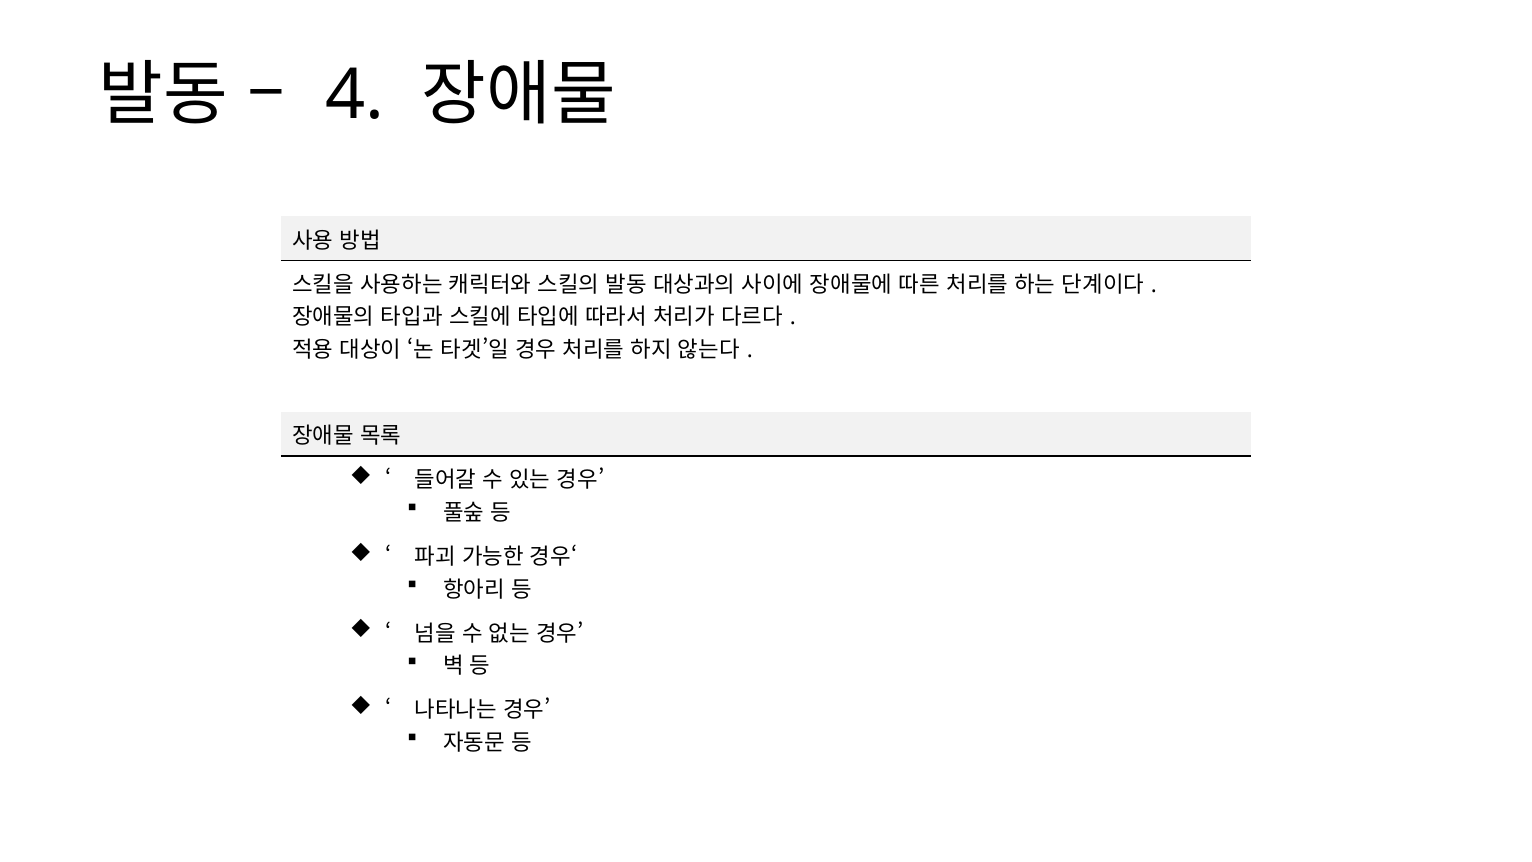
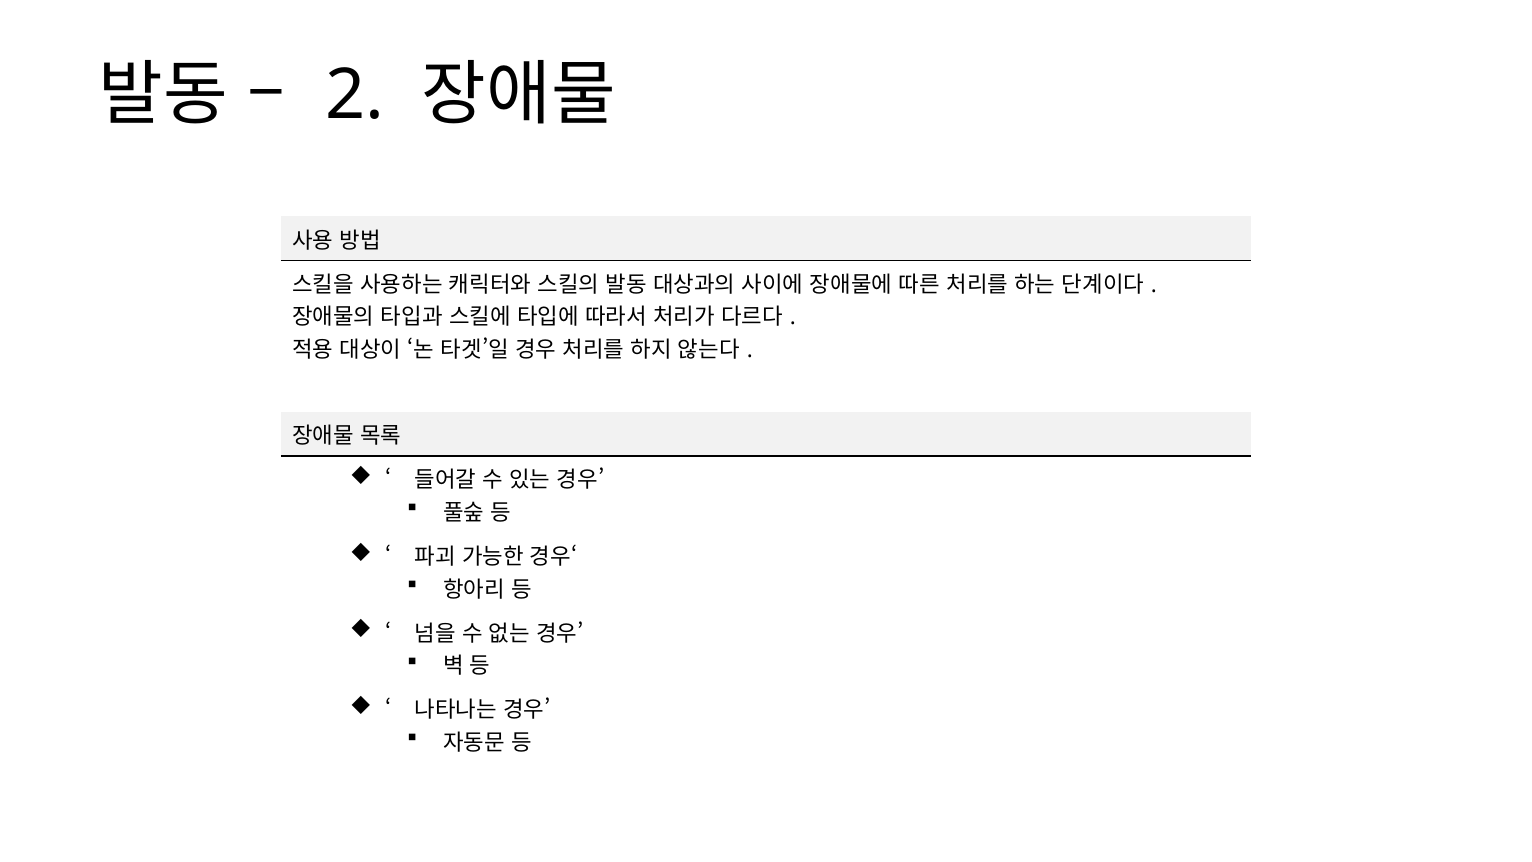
4: 4 -> 2 (355, 95)
